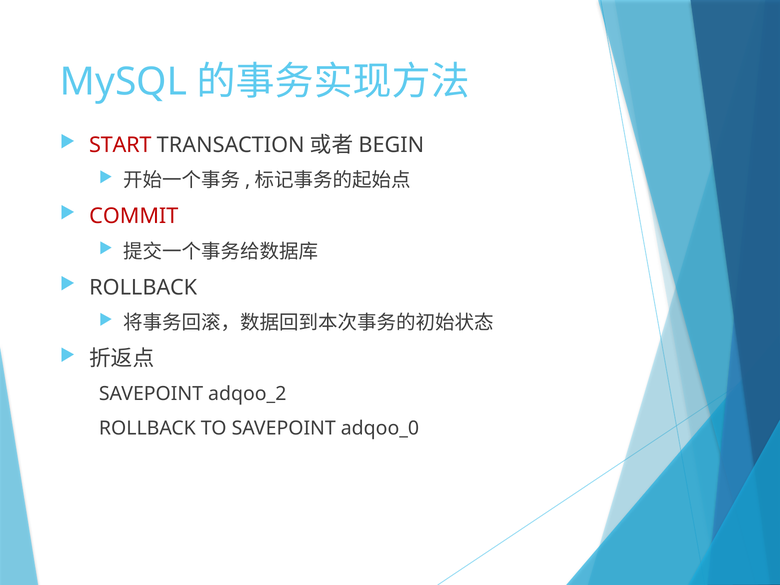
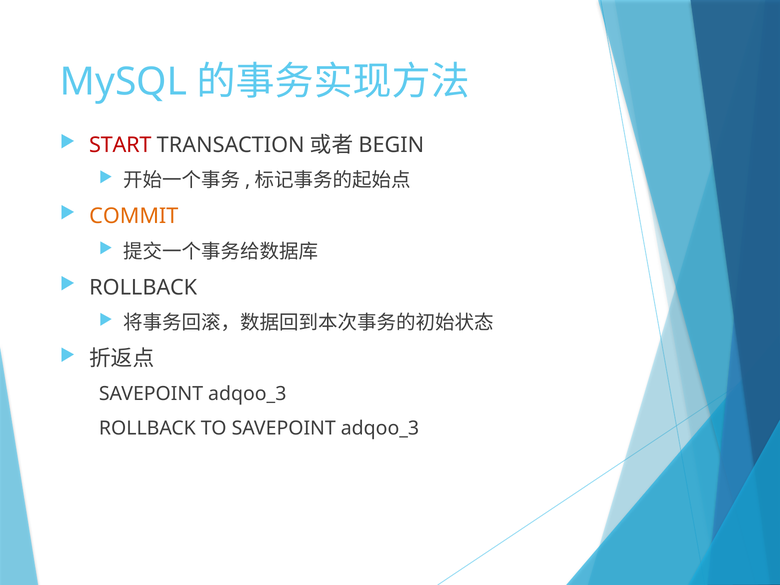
COMMIT colour: red -> orange (134, 216)
adqoo_2: adqoo_2 -> adqoo_3 (247, 394)
TO SAVEPOINT adqoo_0: adqoo_0 -> adqoo_3 (380, 428)
